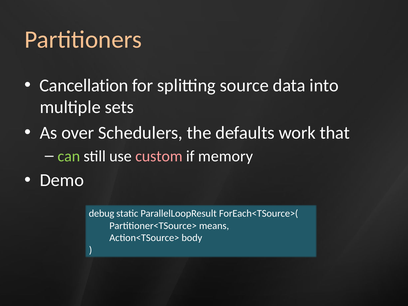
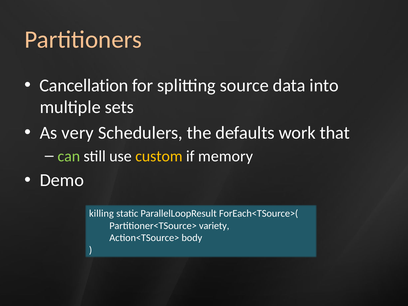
over: over -> very (78, 133)
custom colour: pink -> yellow (159, 156)
debug: debug -> killing (101, 213)
means: means -> variety (214, 226)
